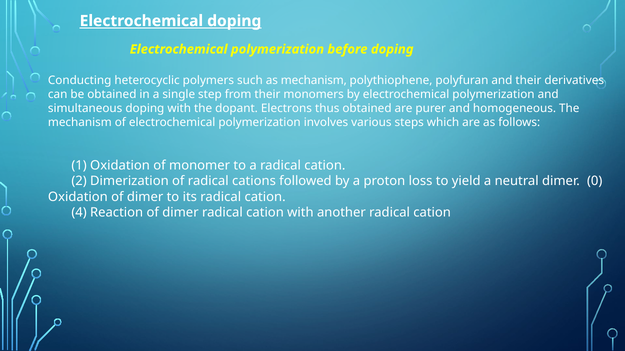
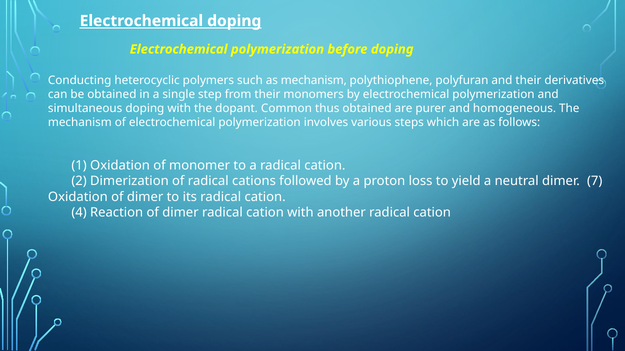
Electrons: Electrons -> Common (286, 109)
0: 0 -> 7 (595, 181)
